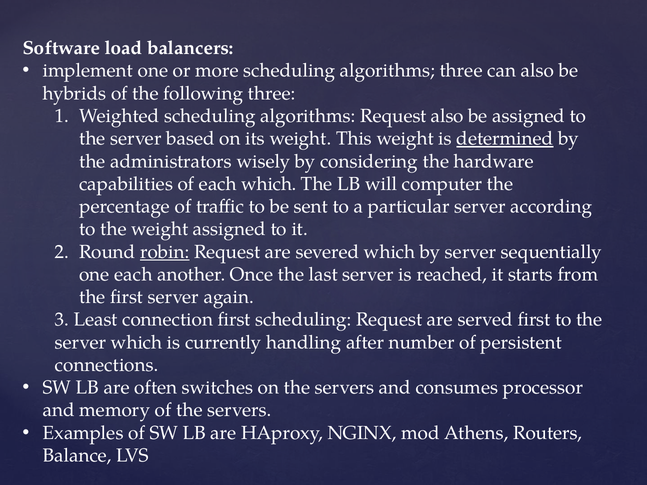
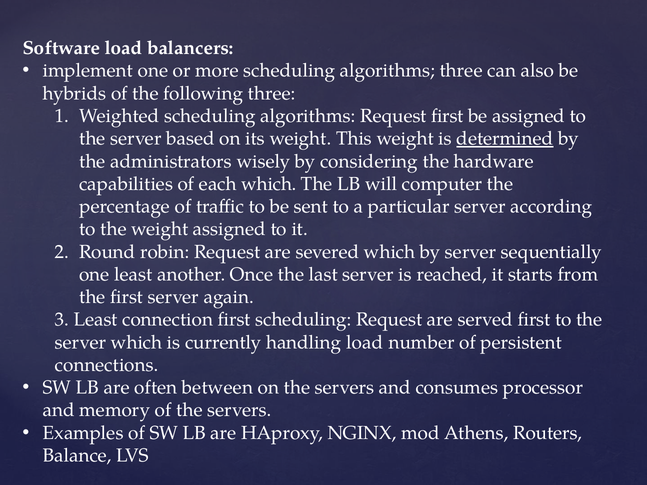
Request also: also -> first (447, 116)
robin underline: present -> none (165, 252)
one each: each -> least (133, 275)
handling after: after -> load (365, 343)
switches: switches -> between (217, 388)
